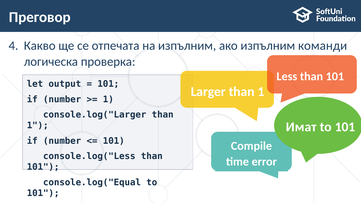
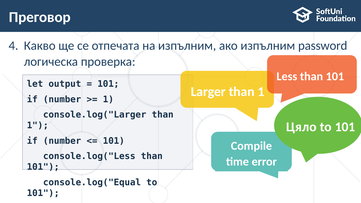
команди: команди -> password (323, 46)
Имат: Имат -> Цяло (301, 127)
